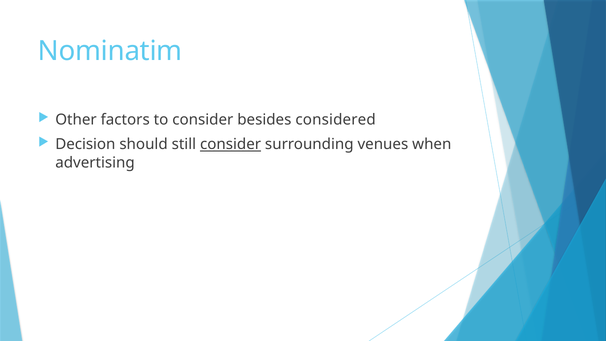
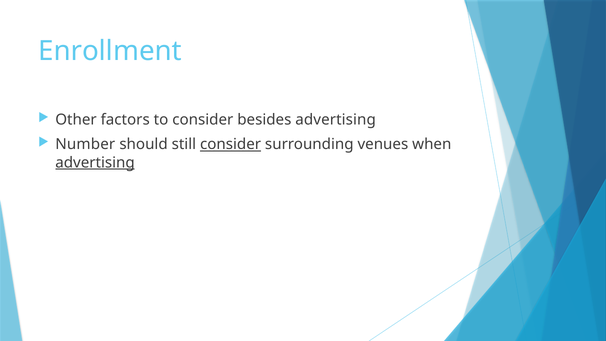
Nominatim: Nominatim -> Enrollment (110, 51)
besides considered: considered -> advertising (336, 120)
Decision: Decision -> Number (85, 144)
advertising underline: none -> present (95, 162)
